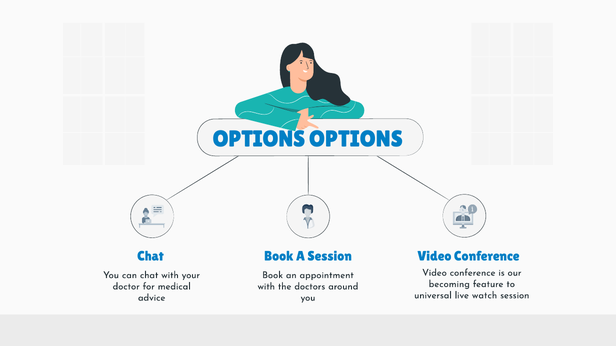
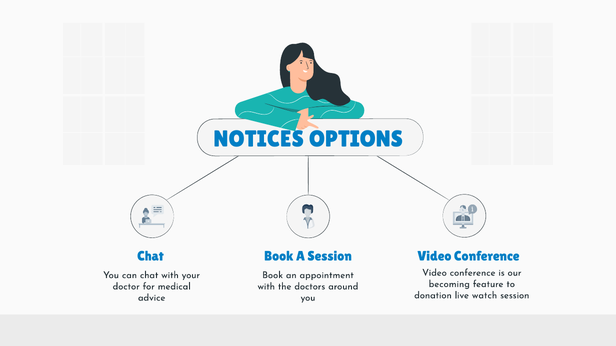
OPTIONS: OPTIONS -> NOTICES (259, 139)
universal: universal -> donation (433, 296)
